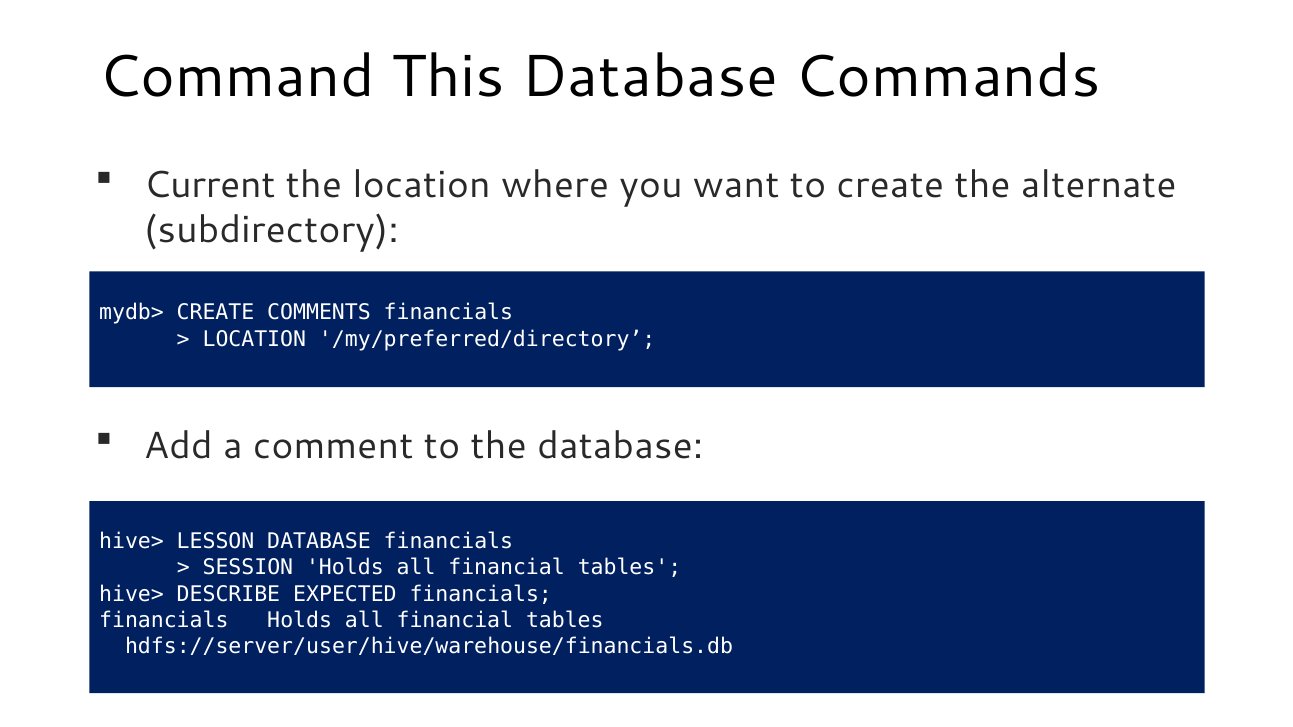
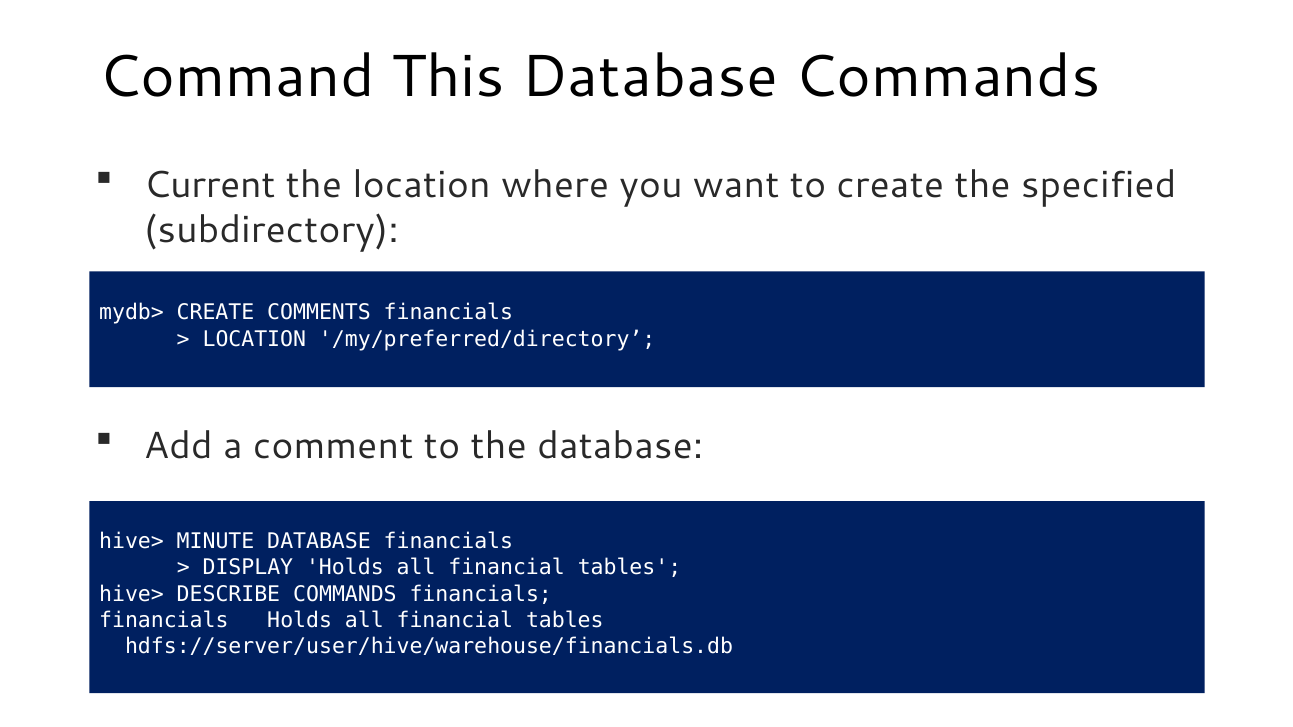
alternate: alternate -> specified (1099, 185)
LESSON: LESSON -> MINUTE (216, 541)
SESSION: SESSION -> DISPLAY (248, 568)
DESCRIBE EXPECTED: EXPECTED -> COMMANDS (345, 594)
